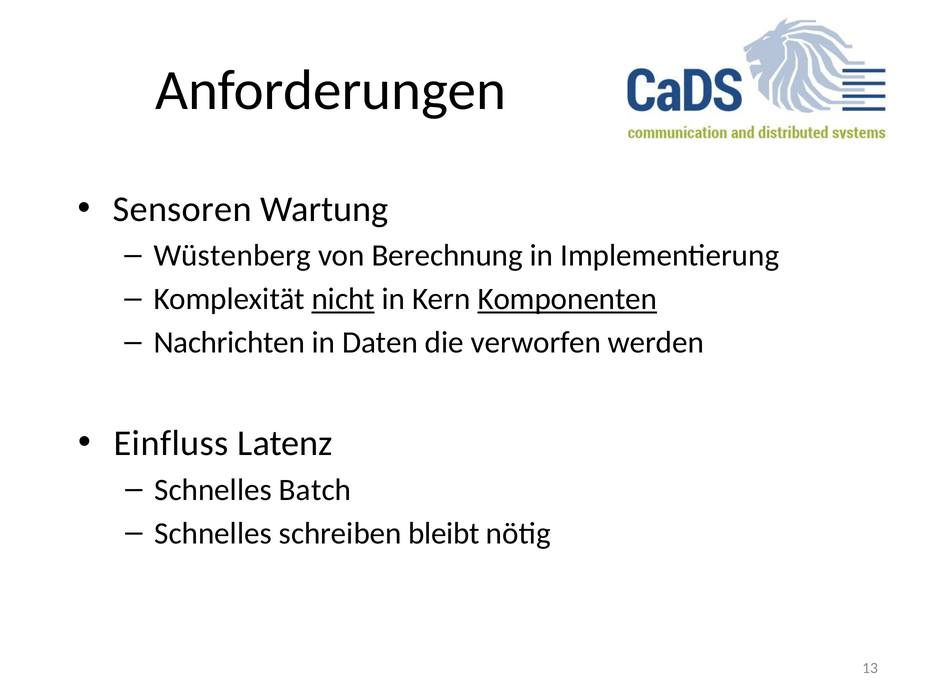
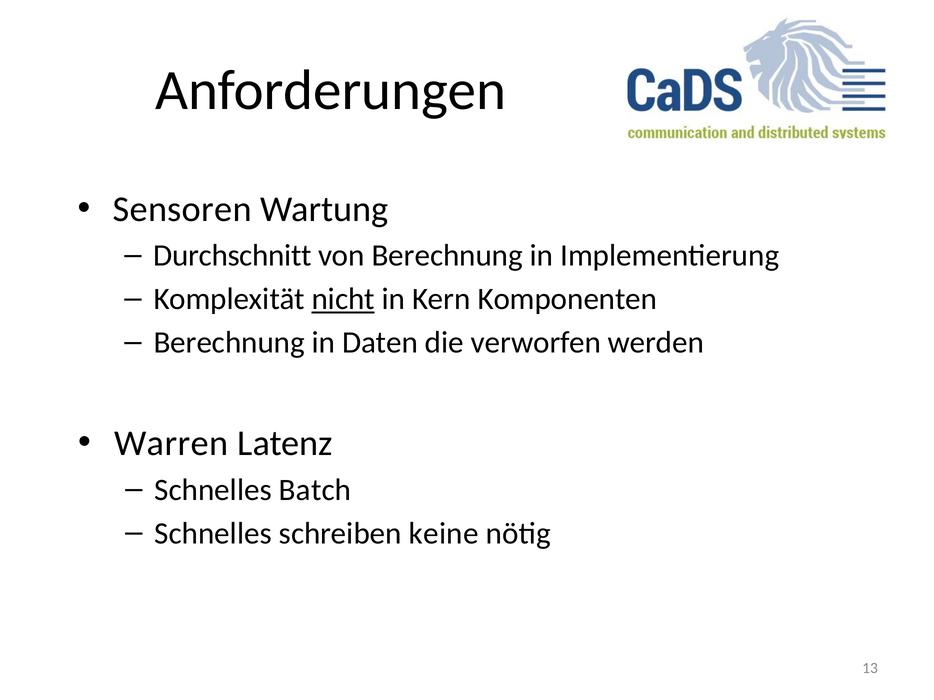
Wüstenberg: Wüstenberg -> Durchschnitt (233, 256)
Komponenten underline: present -> none (567, 299)
Nachrichten: Nachrichten -> Berechnung (229, 343)
Einfluss: Einfluss -> Warren (171, 444)
bleibt: bleibt -> keine (444, 534)
